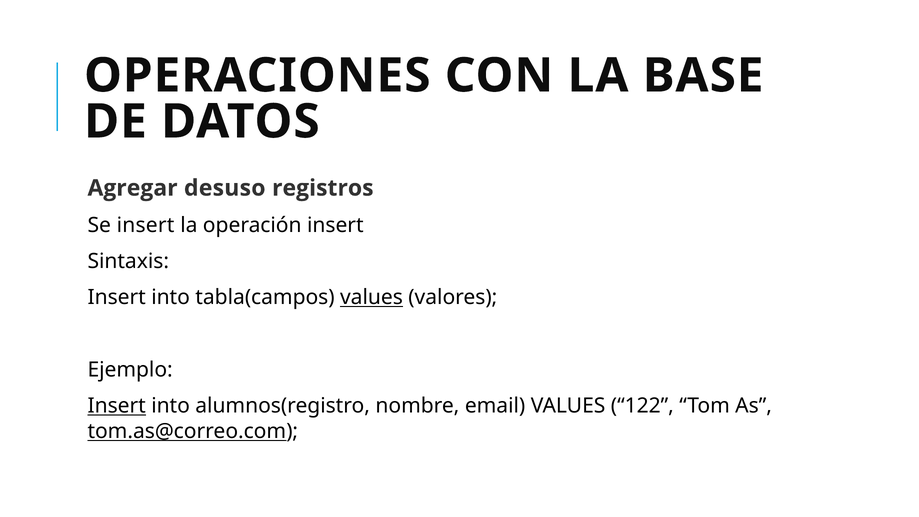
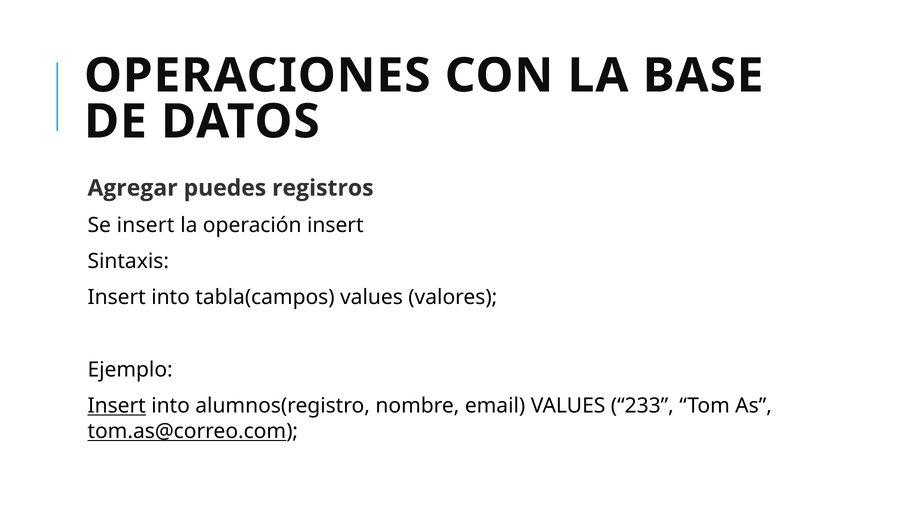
desuso: desuso -> puedes (225, 188)
values underline: present -> none (371, 297)
122: 122 -> 233 (642, 406)
